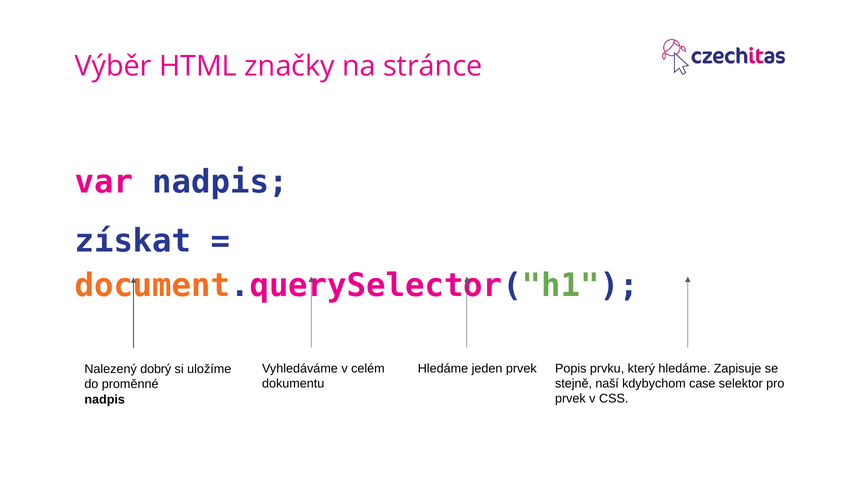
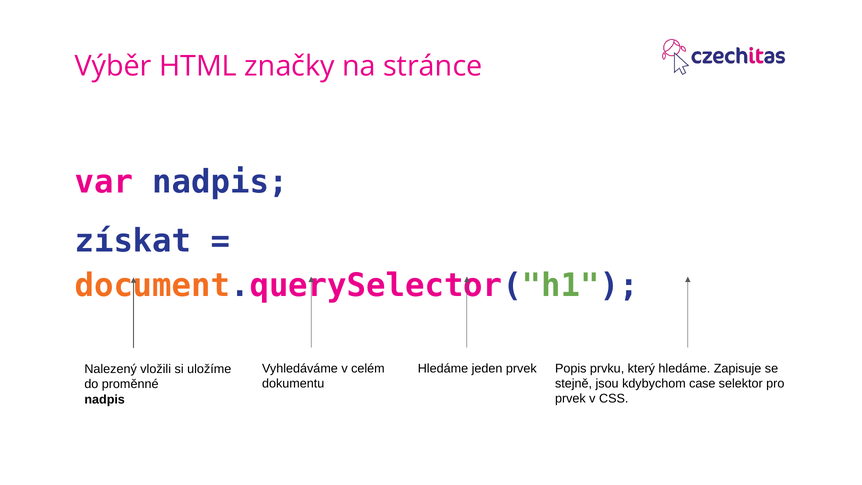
dobrý: dobrý -> vložili (156, 369)
naší: naší -> jsou (607, 383)
